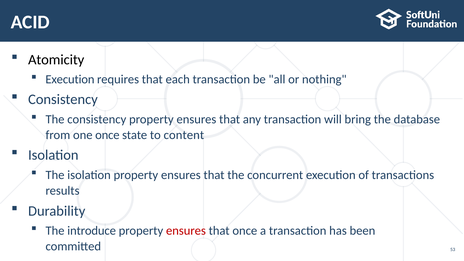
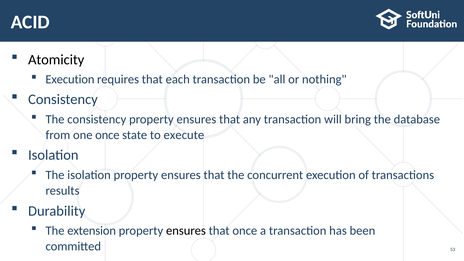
content: content -> execute (184, 135)
introduce: introduce -> extension (92, 231)
ensures colour: red -> black (186, 231)
